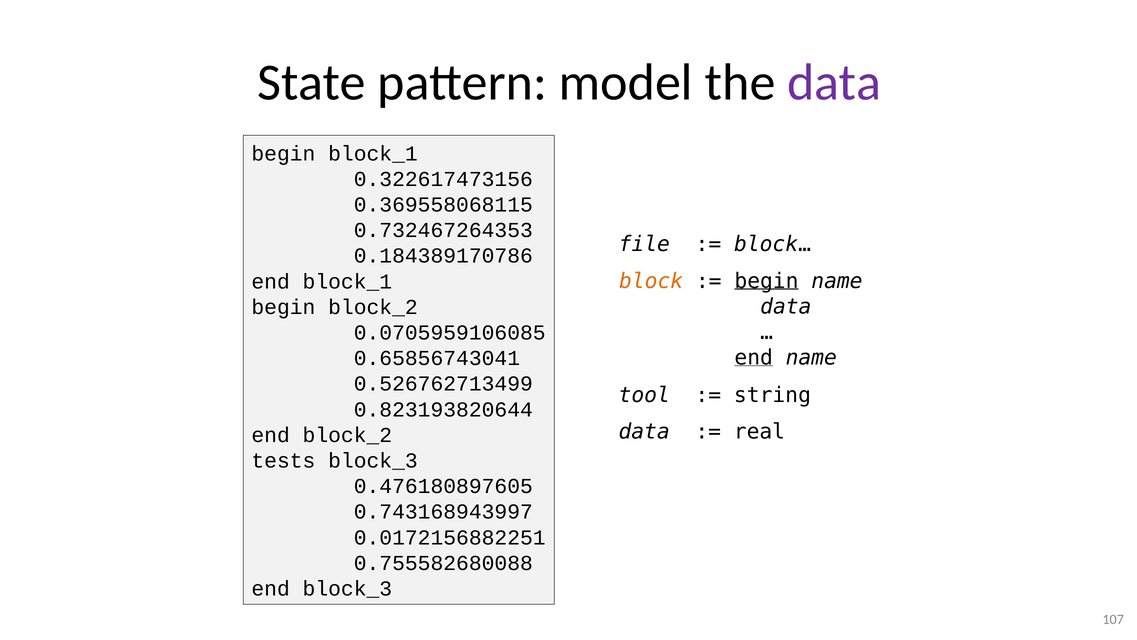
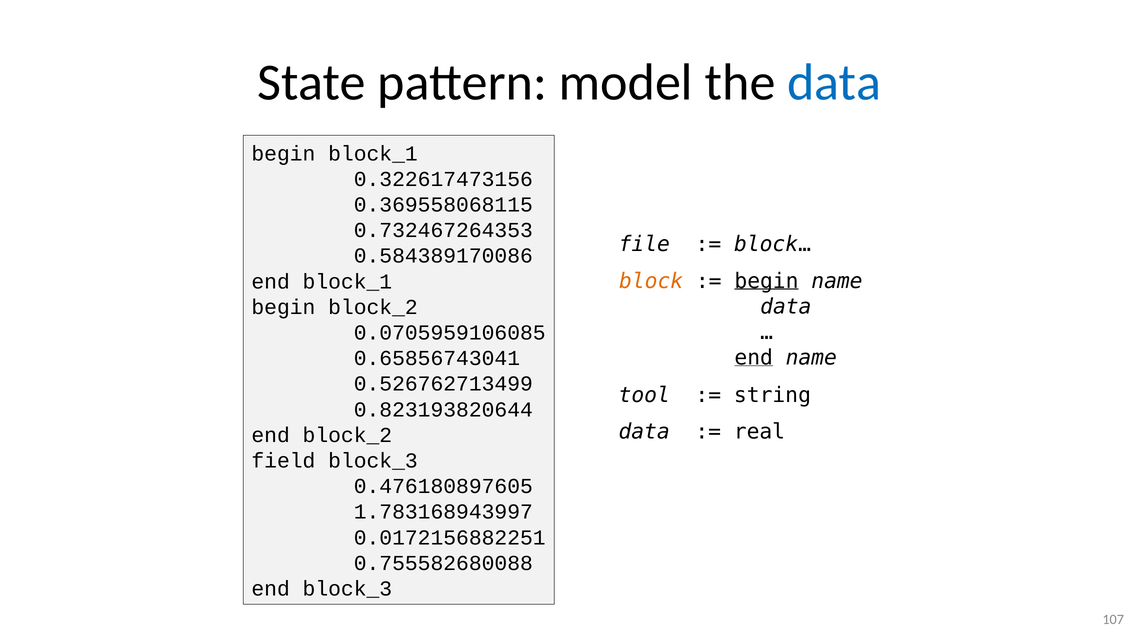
data colour: purple -> blue (834, 83)
0.184389170786: 0.184389170786 -> 0.584389170086 (443, 256)
tests: tests -> field (283, 460)
0.743168943997: 0.743168943997 -> 1.783168943997 (443, 512)
